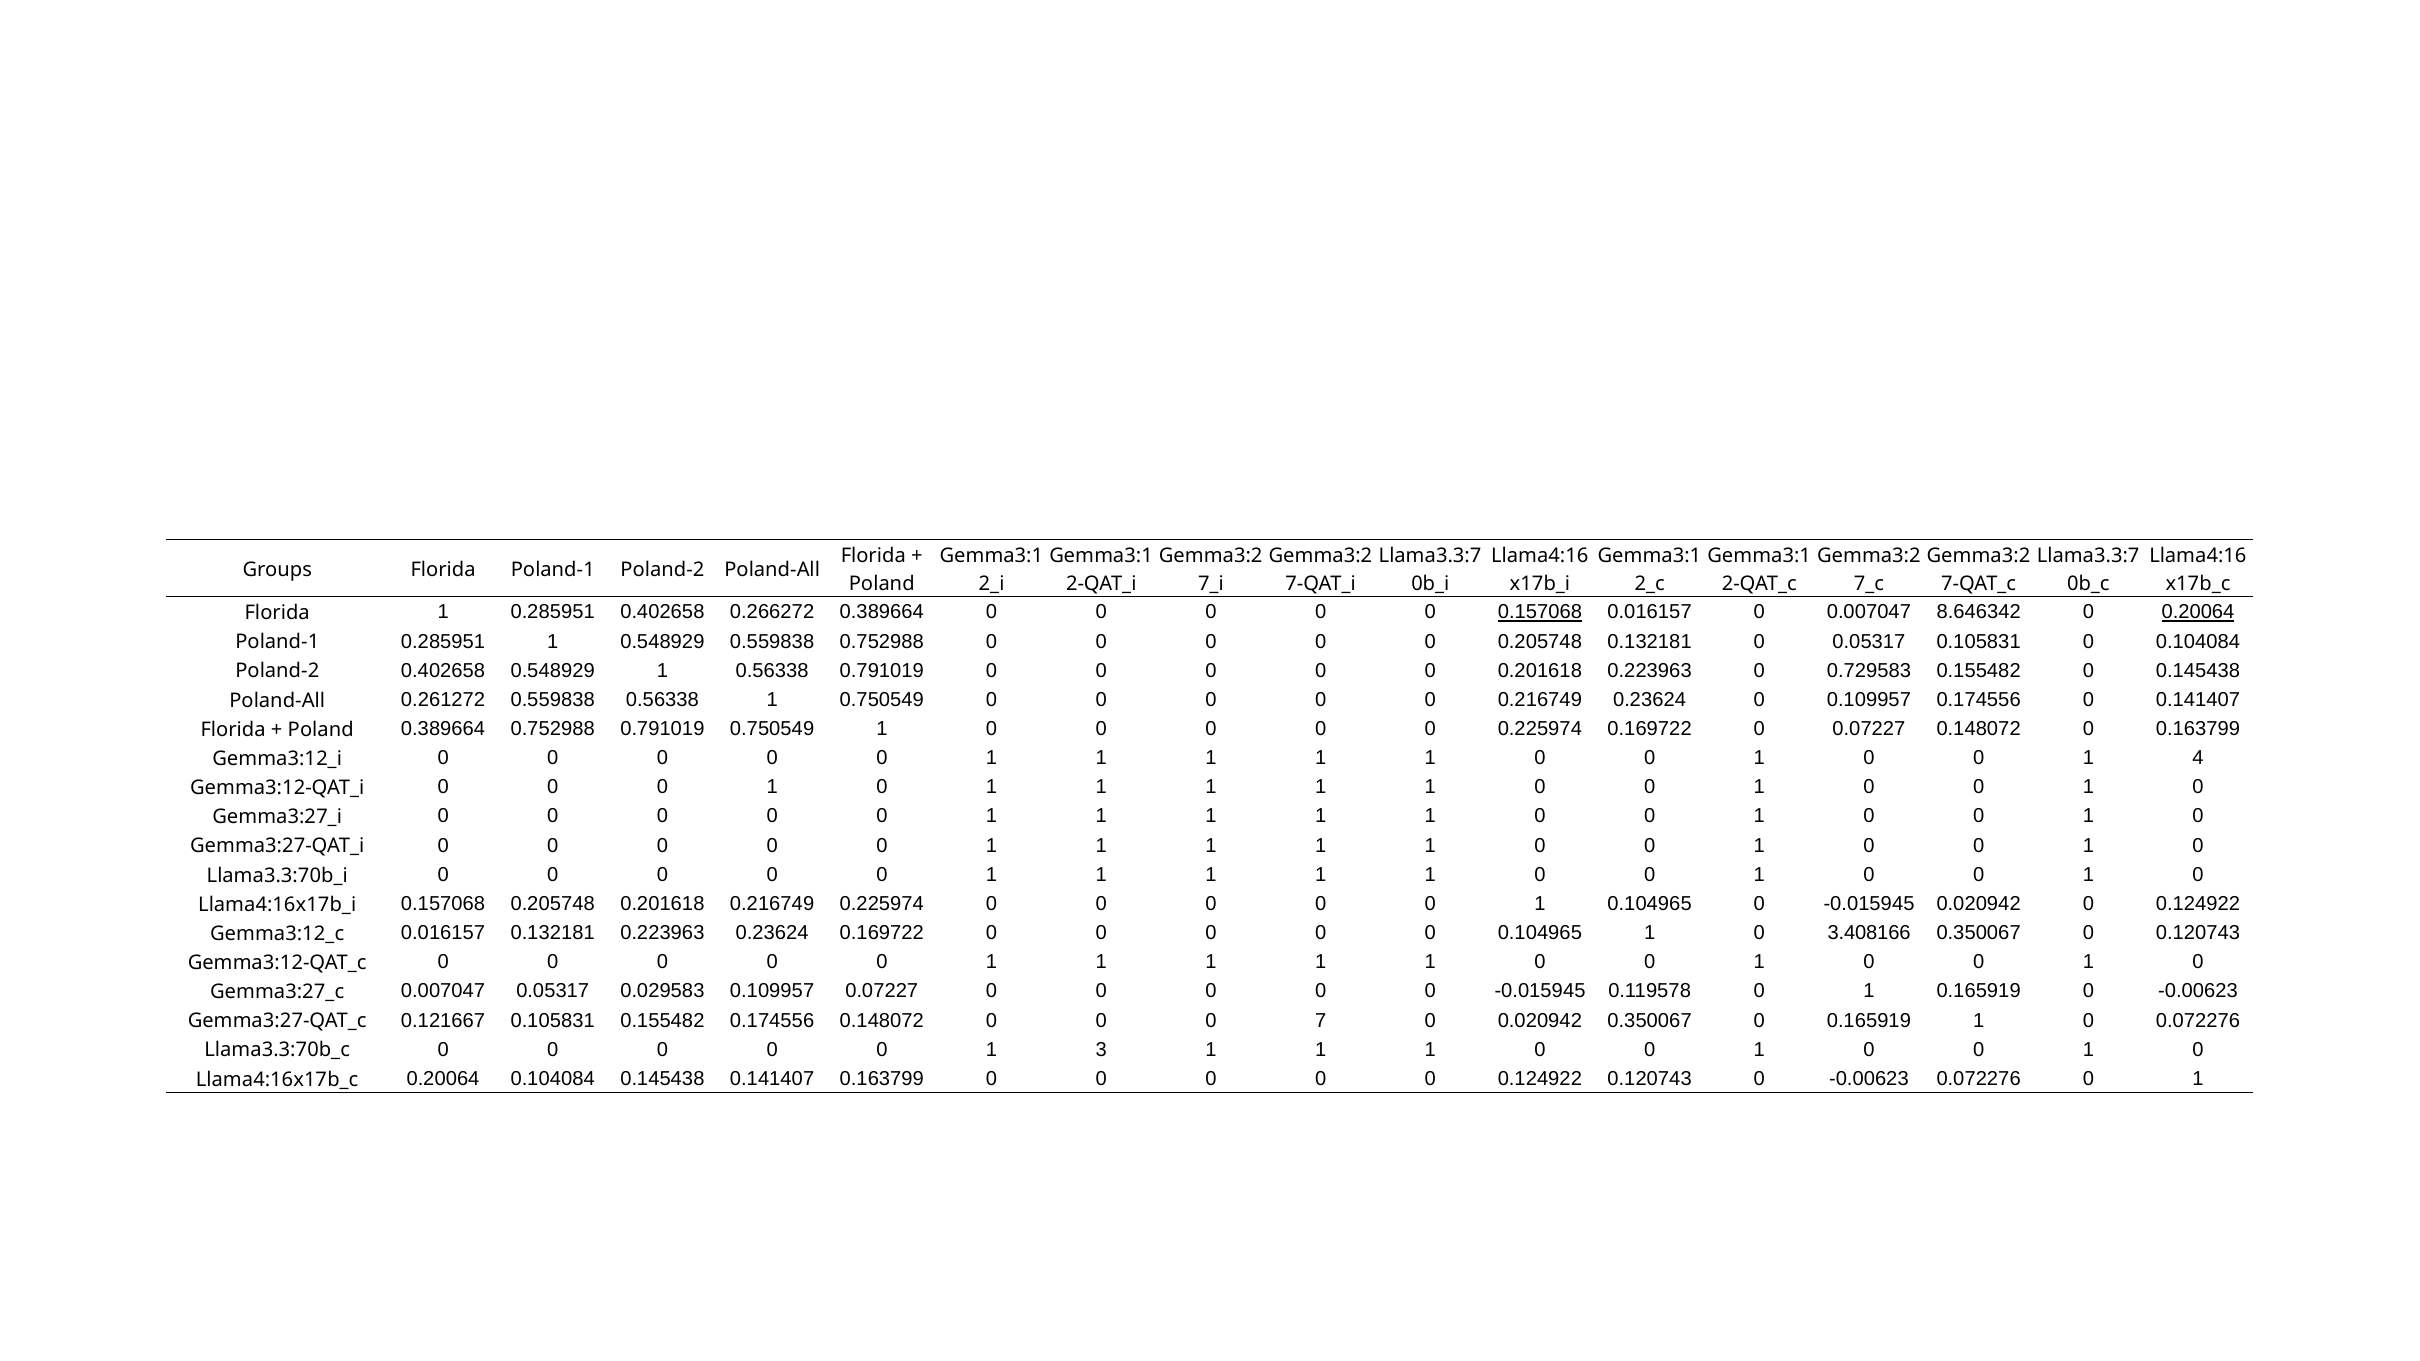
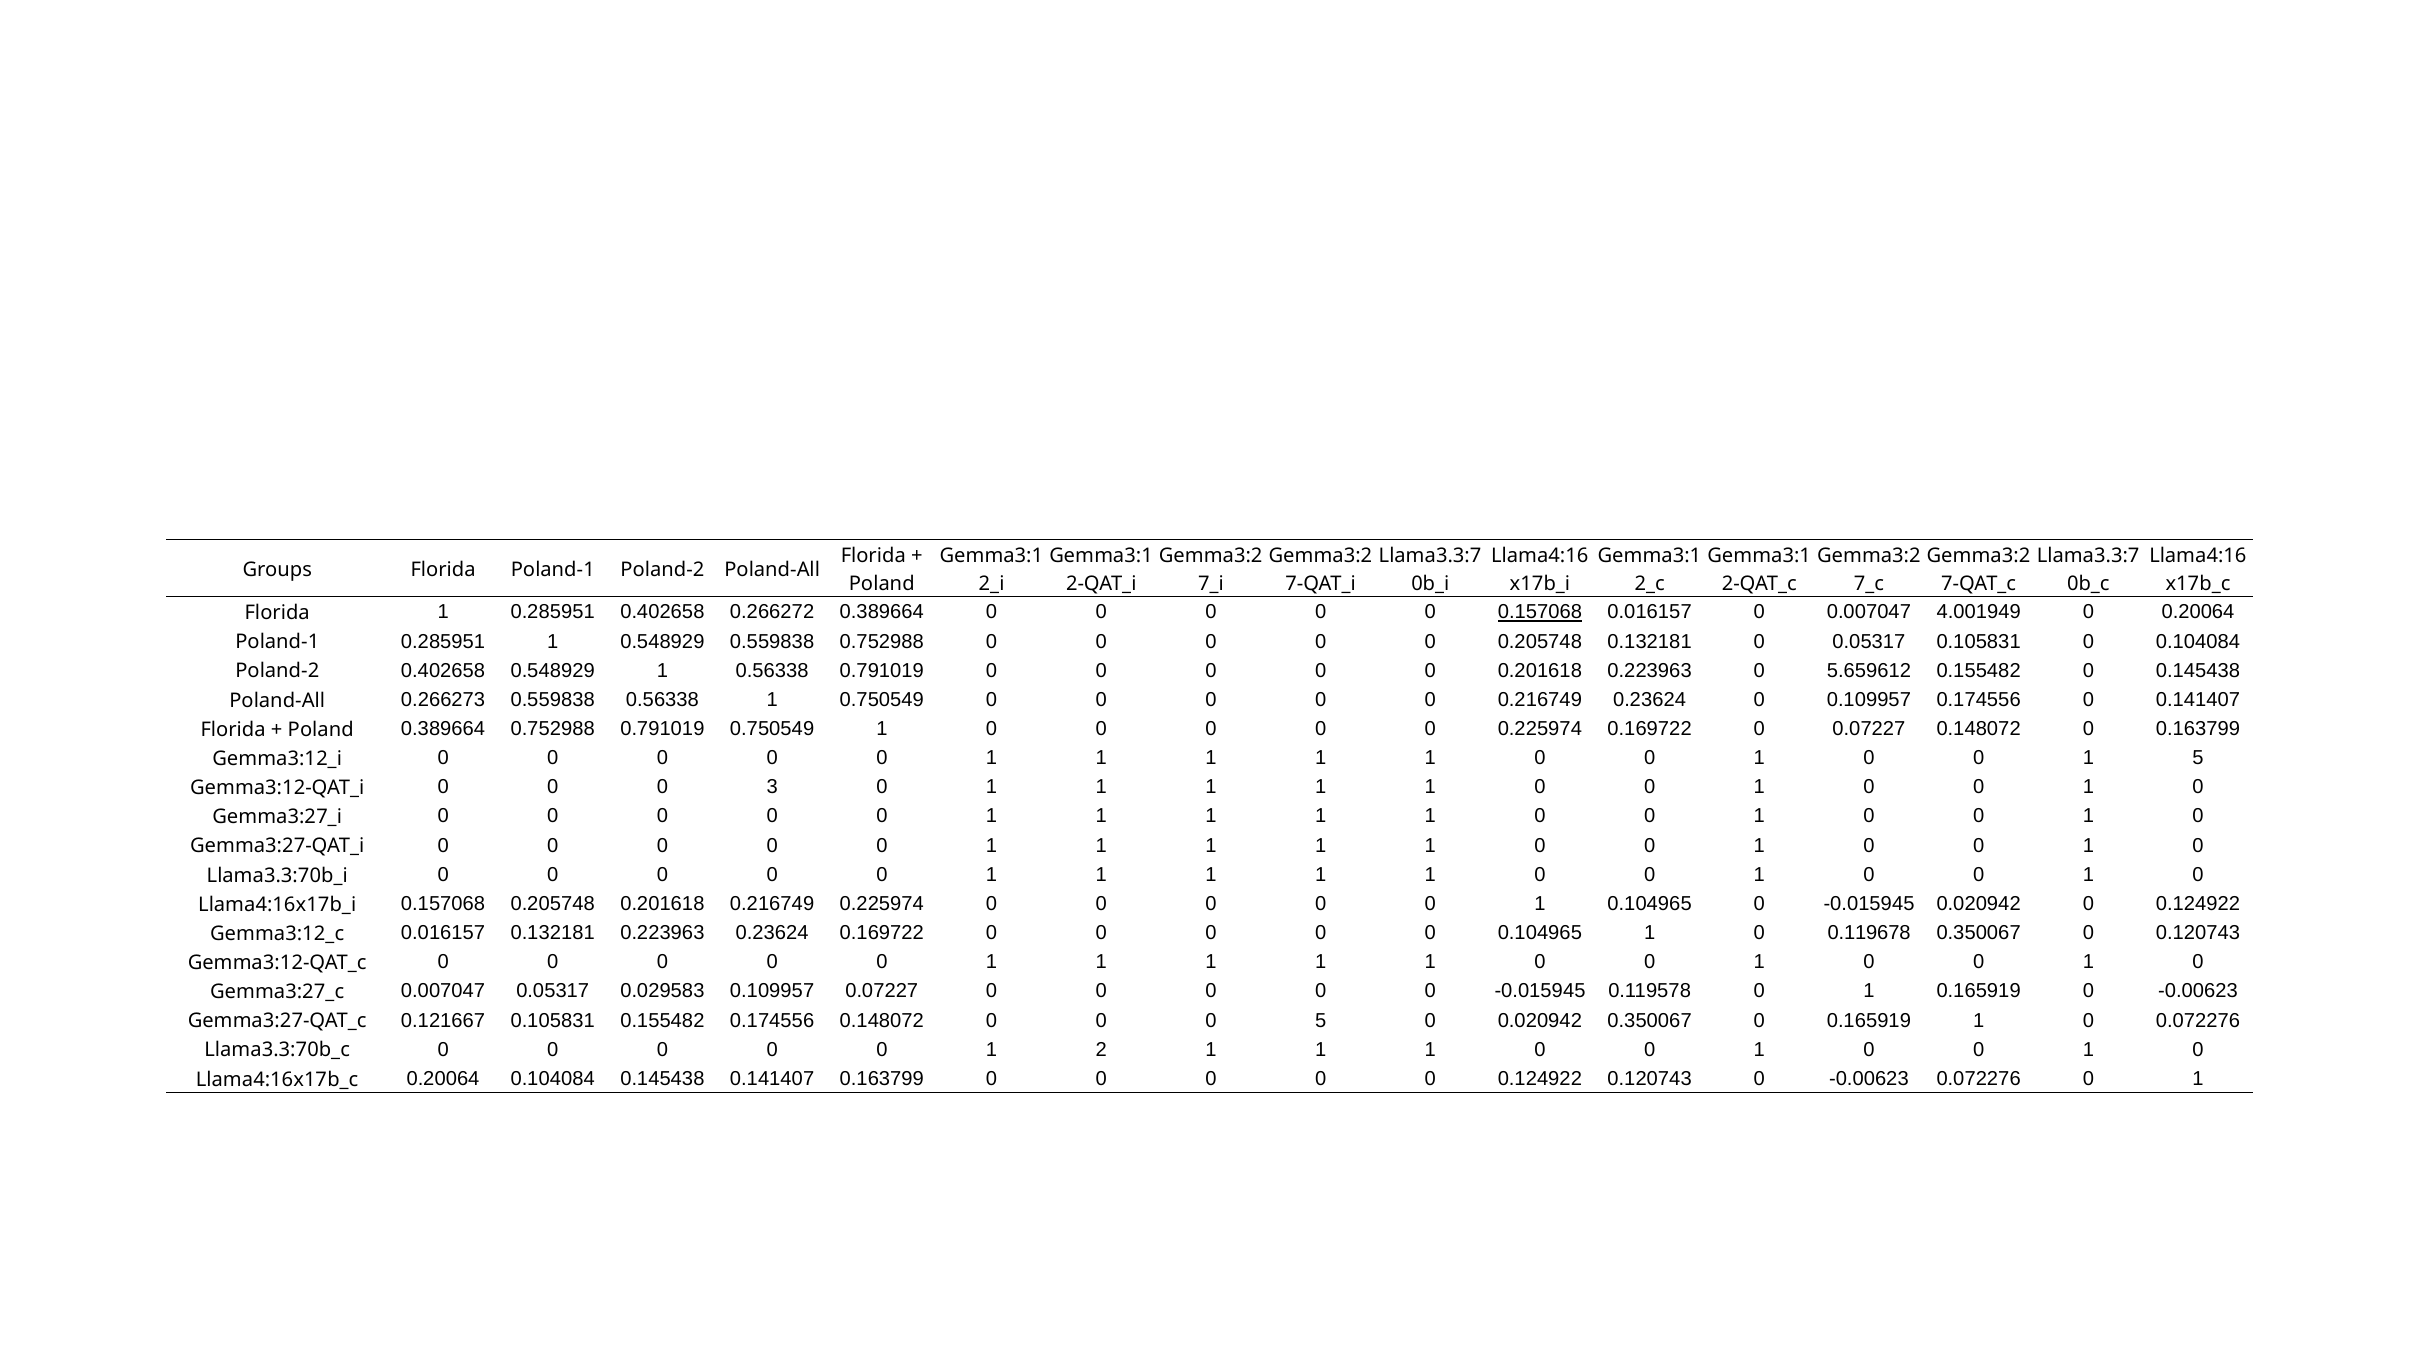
8.646342: 8.646342 -> 4.001949 (1979, 612)
0.20064 underline: present -> none (2198, 612)
0.729583: 0.729583 -> 5.659612 (1869, 671)
0.261272: 0.261272 -> 0.266273 (443, 700)
1 4: 4 -> 5 (2198, 758)
1: 1 -> 3 (772, 787)
3.408166: 3.408166 -> 0.119678 (1869, 933)
0 7: 7 -> 5 (1321, 1021)
3: 3 -> 2 (1101, 1050)
